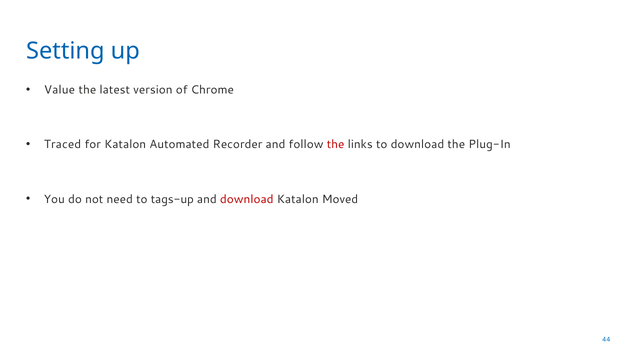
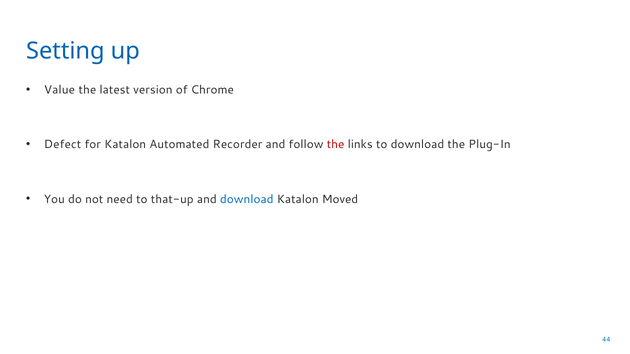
Traced: Traced -> Defect (63, 145)
tags-up: tags-up -> that-up (172, 199)
download colour: red -> blue (247, 199)
